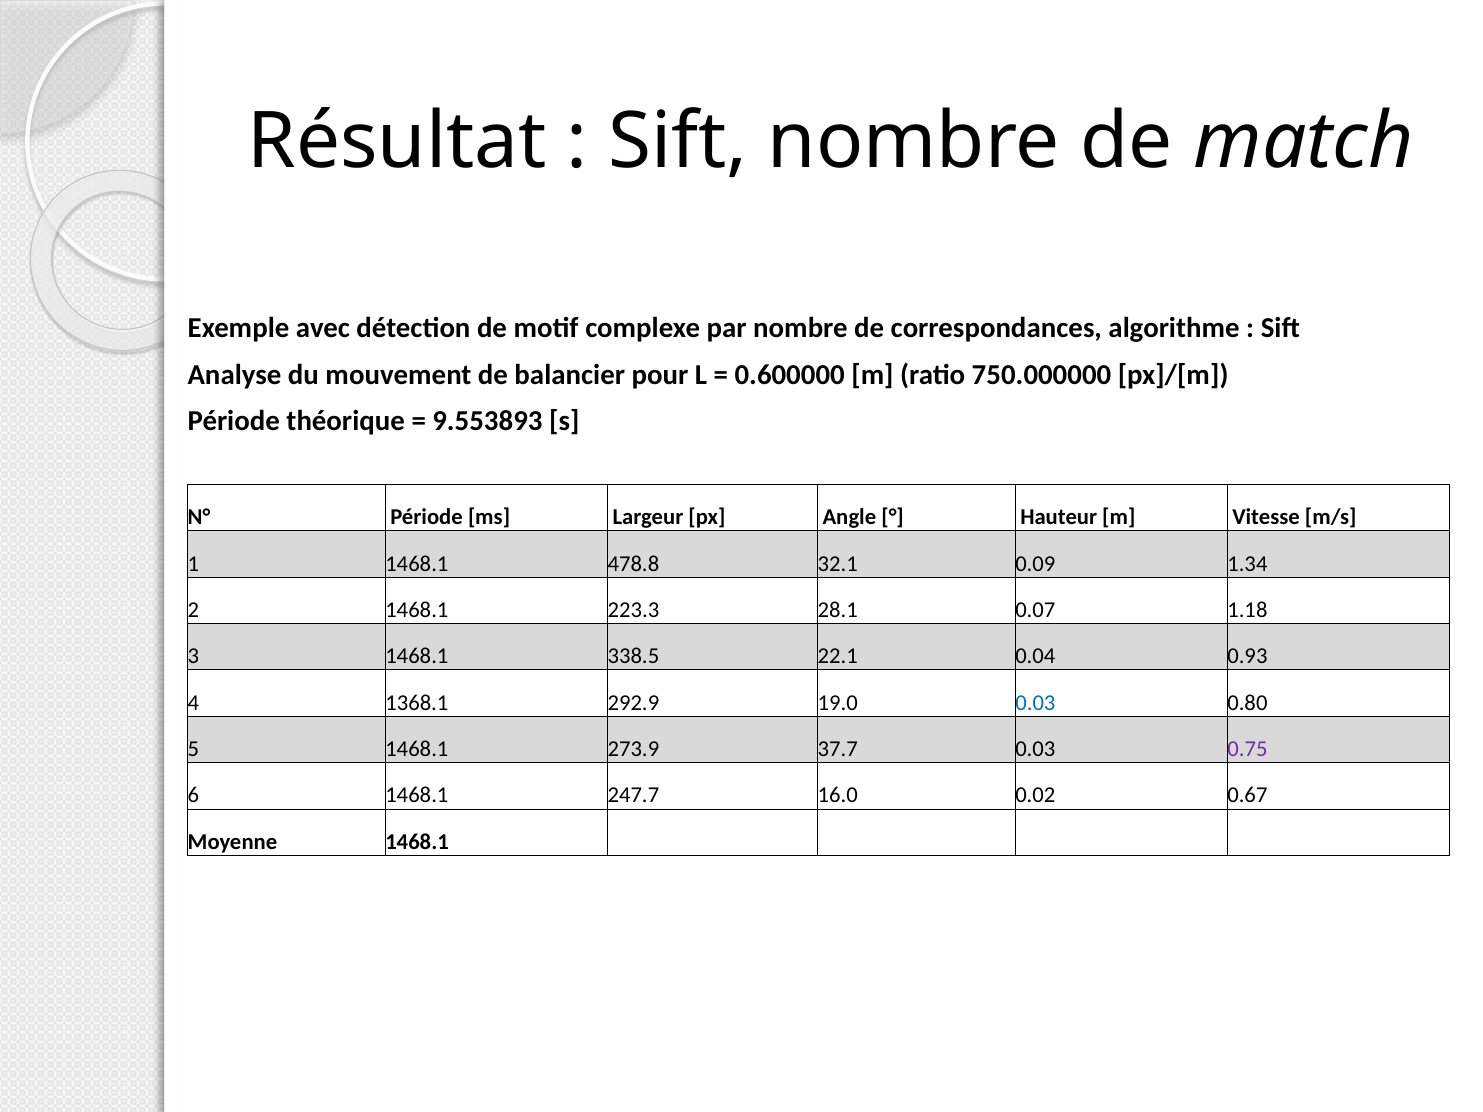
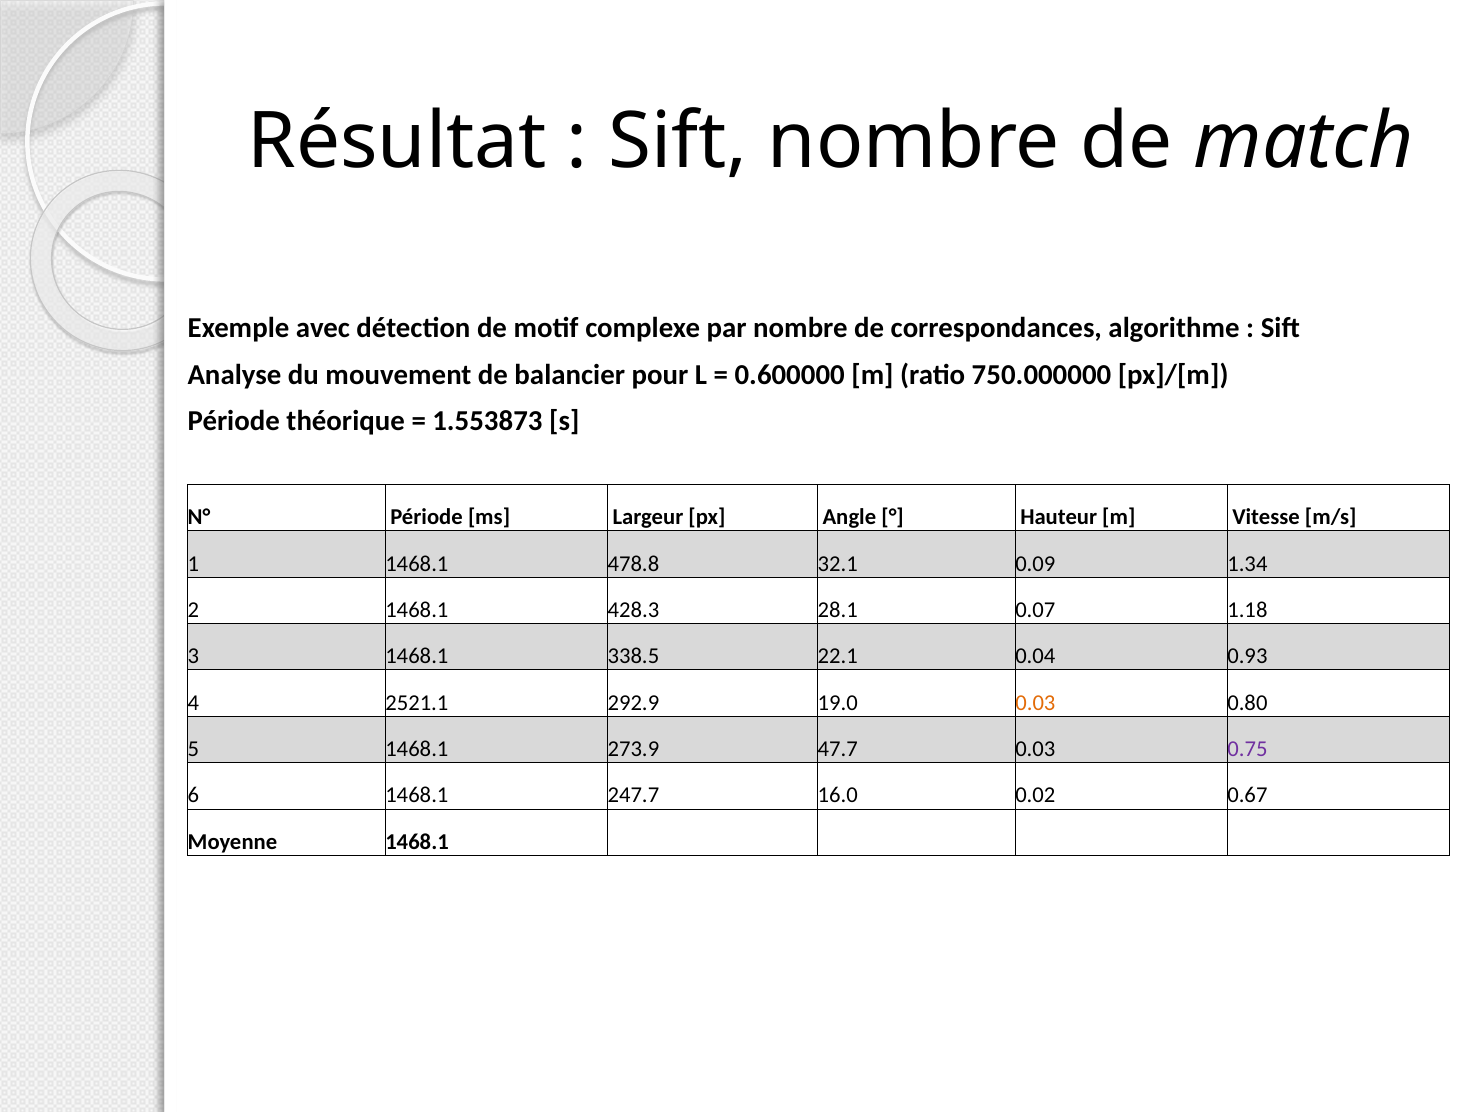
9.553893: 9.553893 -> 1.553873 (487, 421)
223.3: 223.3 -> 428.3 (634, 610)
1368.1: 1368.1 -> 2521.1 (417, 703)
0.03 colour: blue -> orange (1035, 703)
37.7: 37.7 -> 47.7 (838, 749)
